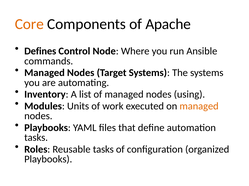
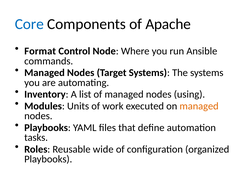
Core colour: orange -> blue (29, 24)
Defines: Defines -> Format (40, 51)
Reusable tasks: tasks -> wide (103, 150)
